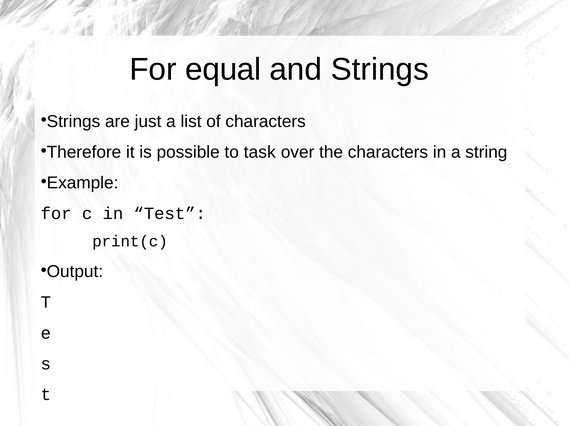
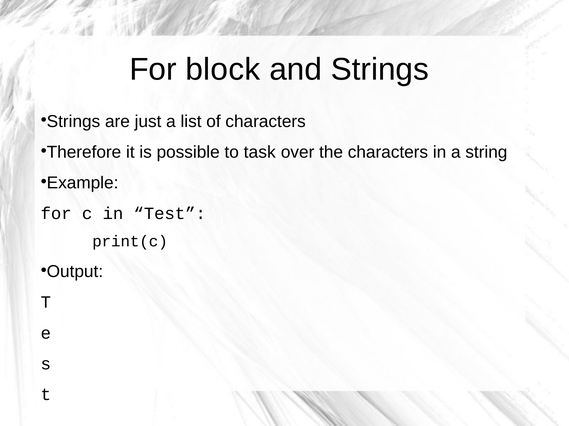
equal: equal -> block (223, 70)
